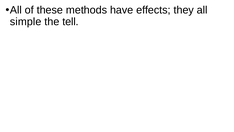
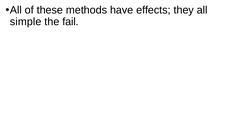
tell: tell -> fail (70, 22)
